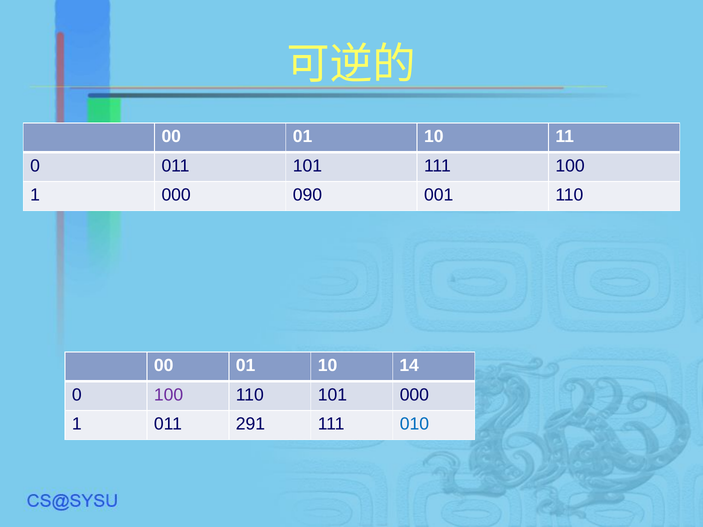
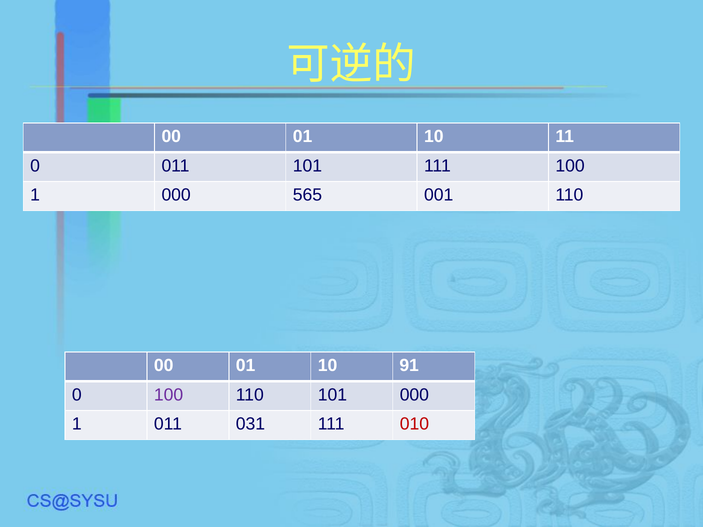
090: 090 -> 565 (307, 195)
14: 14 -> 91 (409, 366)
291: 291 -> 031 (250, 424)
010 colour: blue -> red (414, 424)
